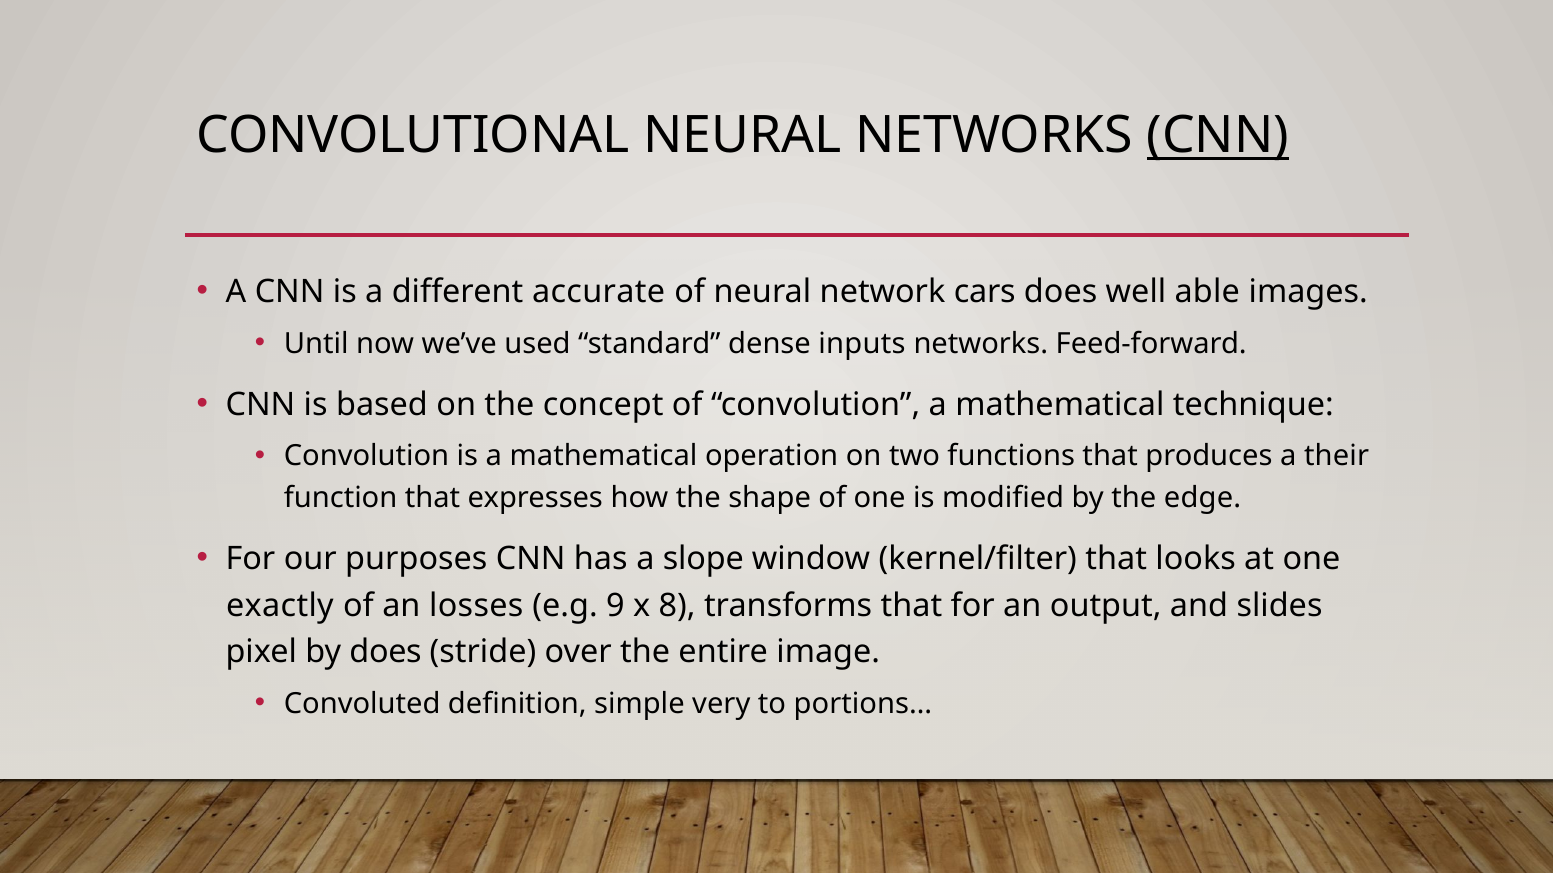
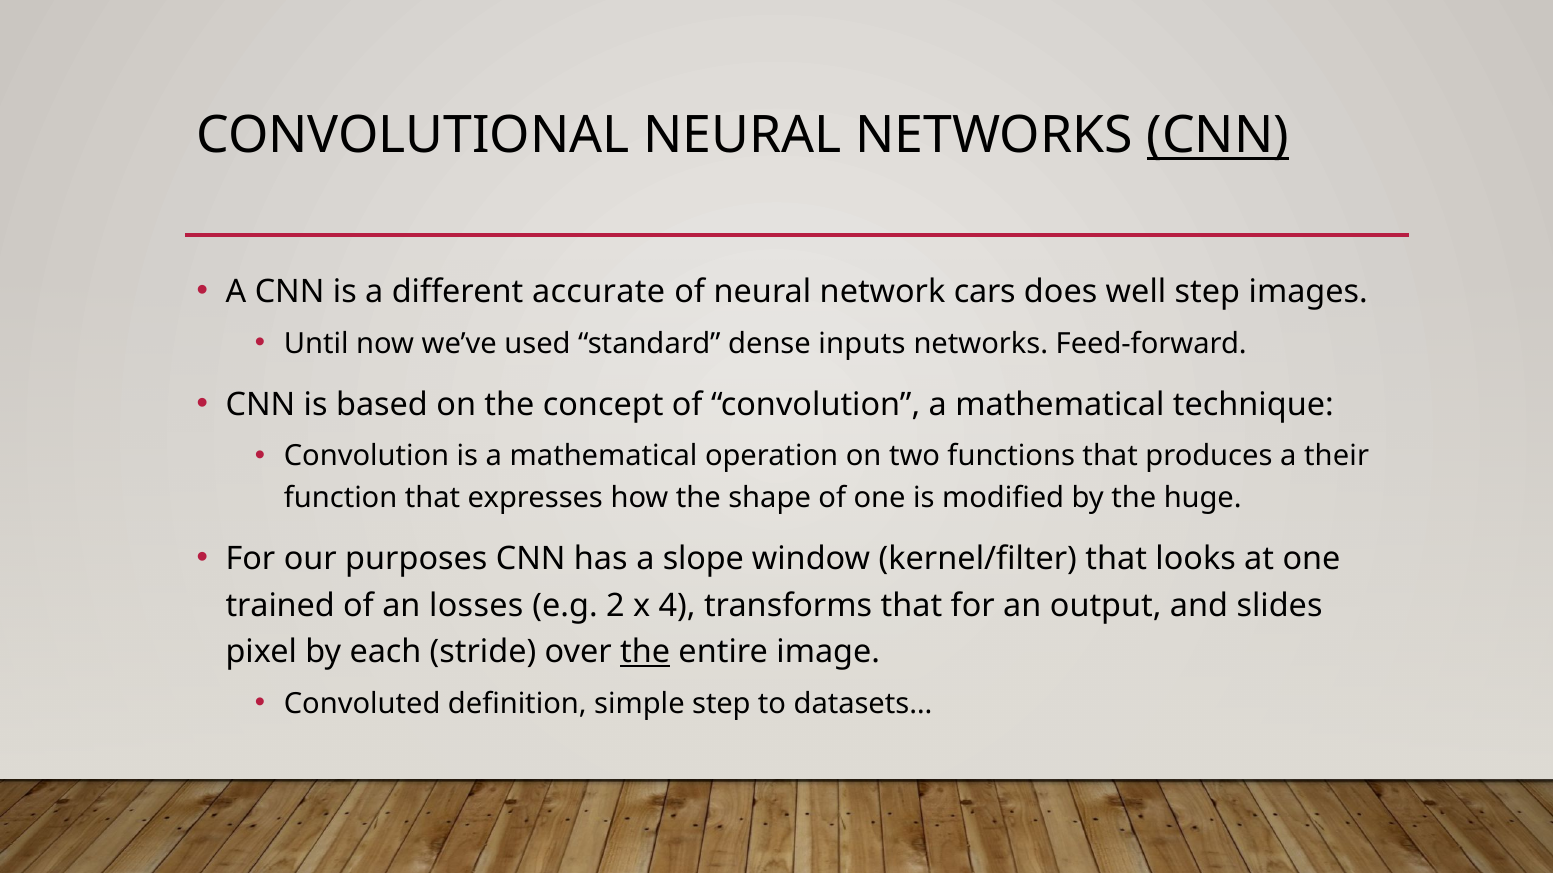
well able: able -> step (1207, 292)
edge: edge -> huge (1203, 498)
exactly: exactly -> trained (280, 606)
9: 9 -> 2 (615, 606)
8: 8 -> 4 (677, 606)
by does: does -> each (386, 653)
the underline: none -> present (645, 653)
simple very: very -> step (721, 704)
portions…: portions… -> datasets… (863, 704)
